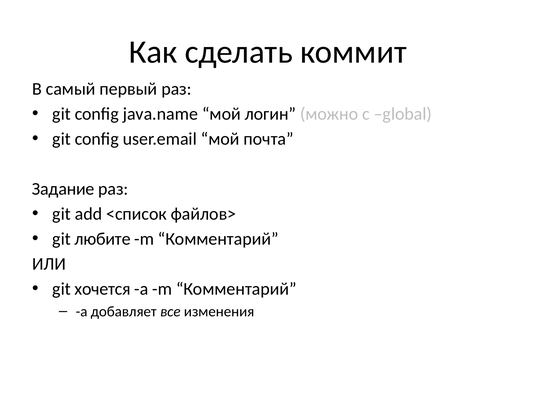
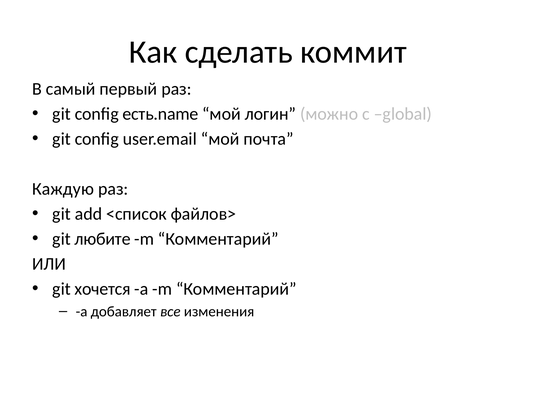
java.name: java.name -> есть.name (160, 114)
Задание: Задание -> Каждую (63, 189)
